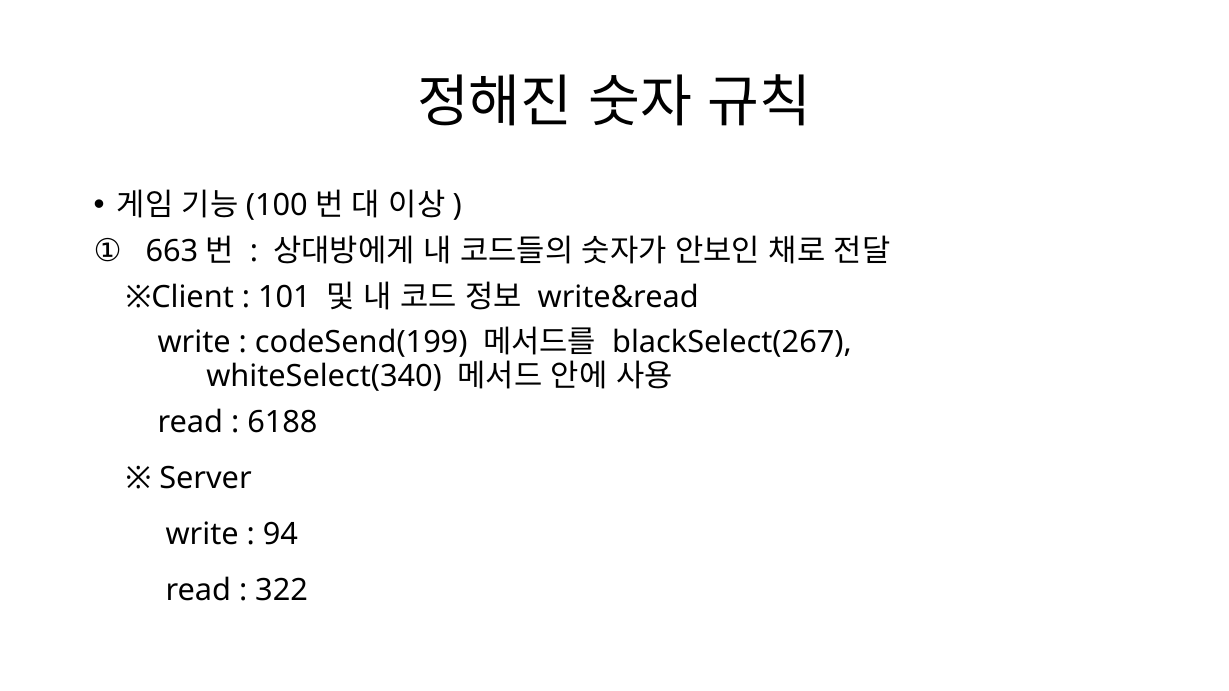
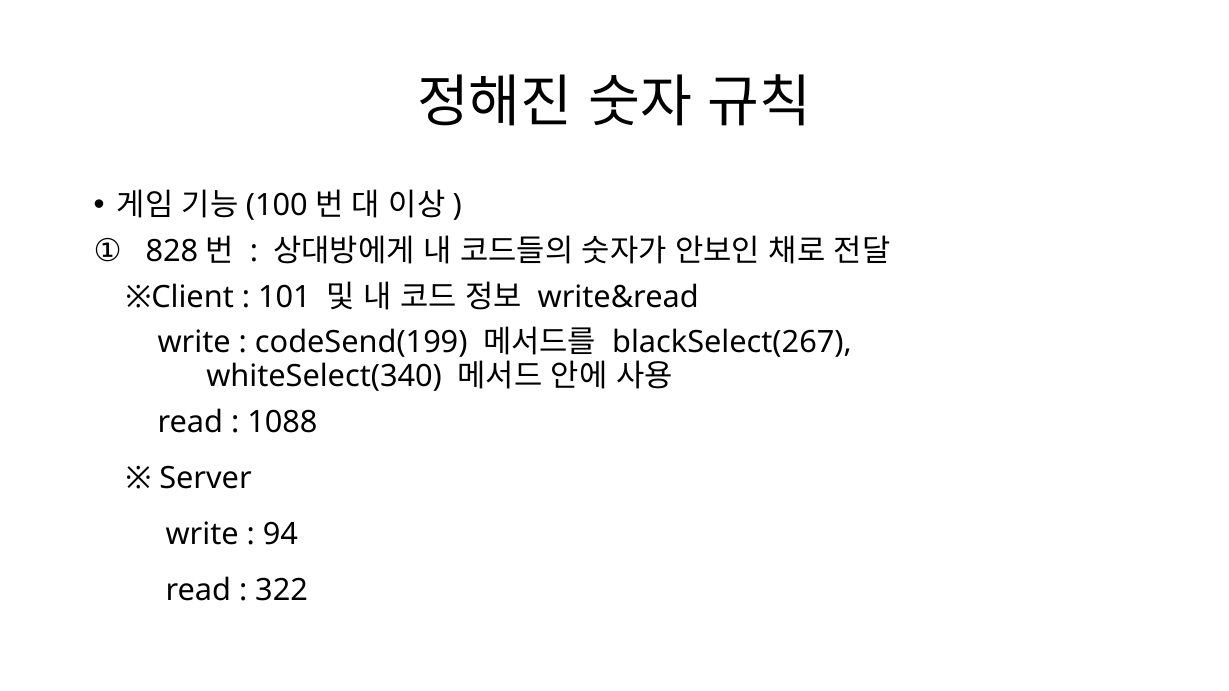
663: 663 -> 828 (172, 251)
6188: 6188 -> 1088 (282, 422)
